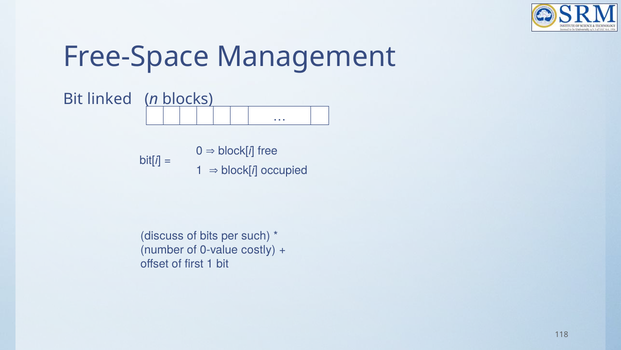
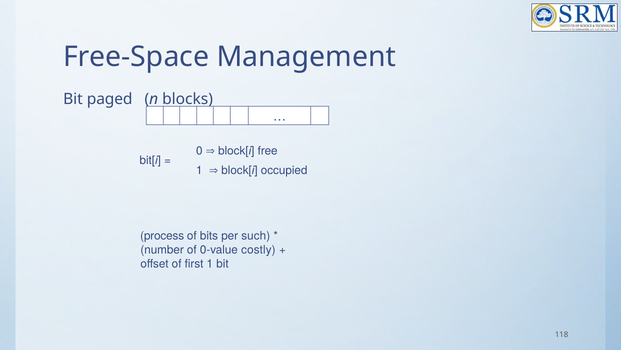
linked: linked -> paged (110, 99)
discuss: discuss -> process (162, 235)
